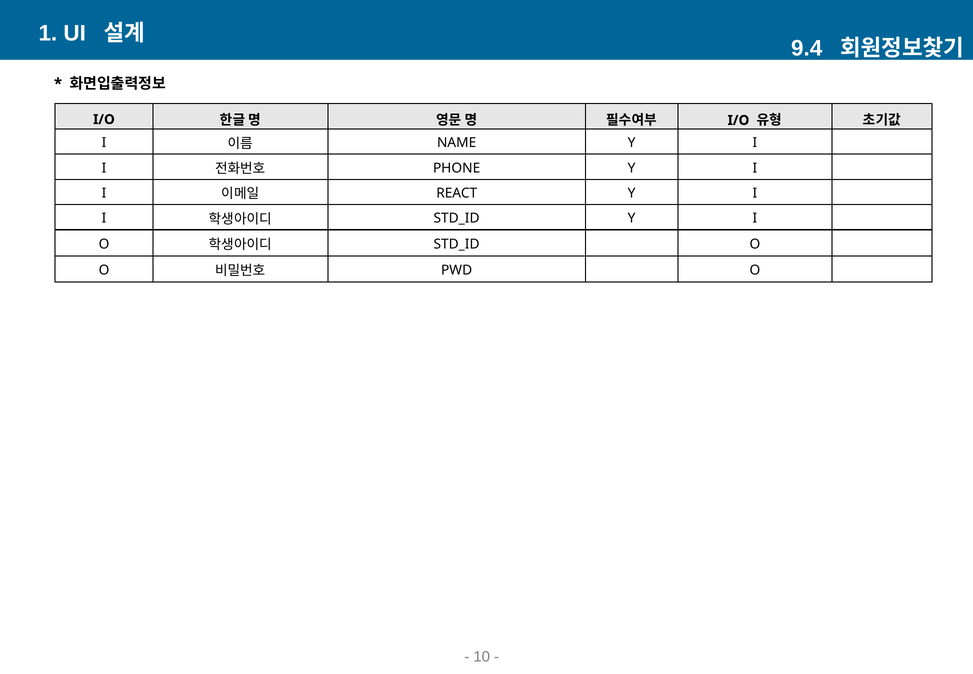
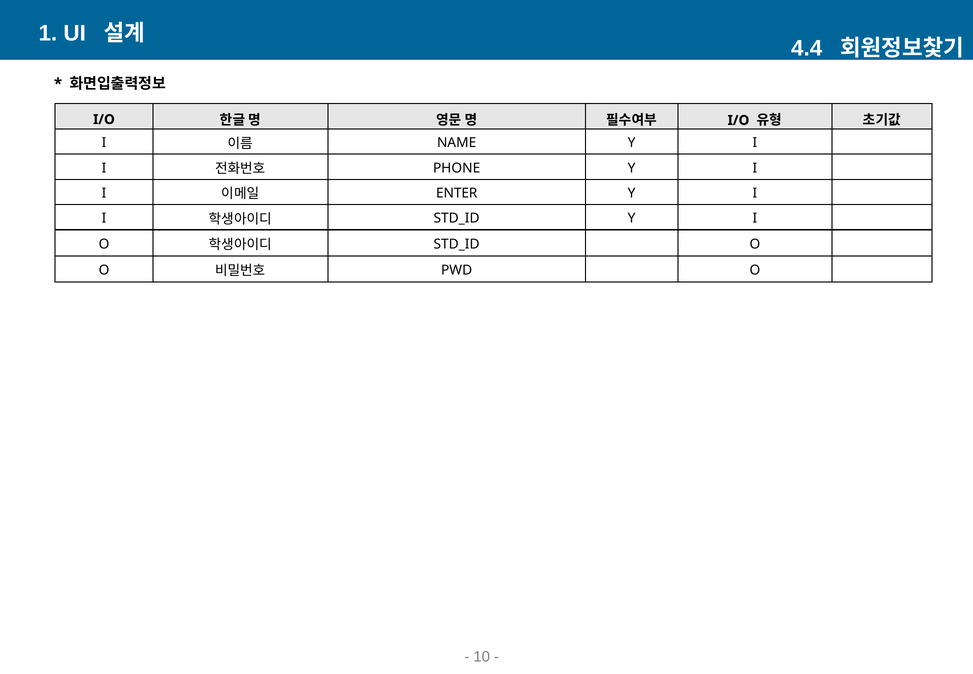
9.4: 9.4 -> 4.4 (807, 48)
REACT: REACT -> ENTER (457, 193)
